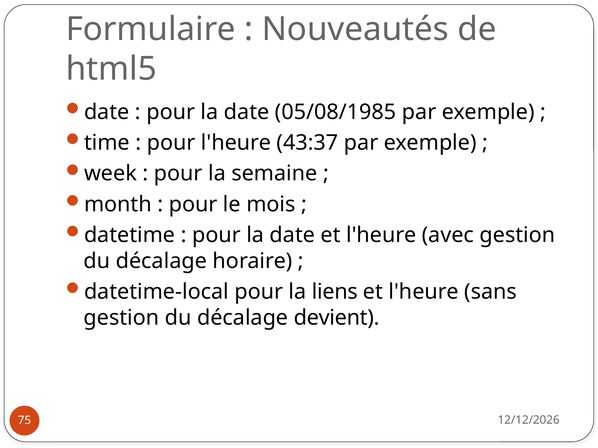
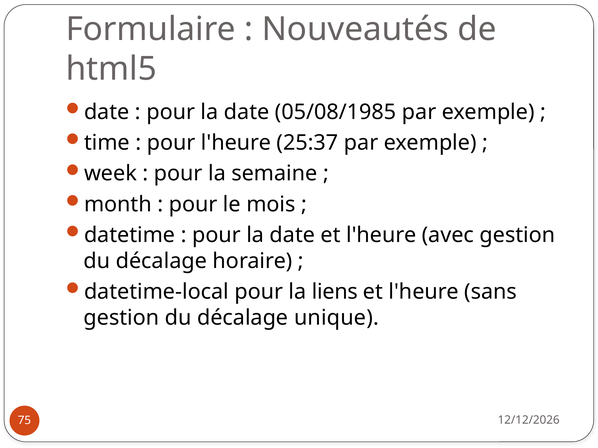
43:37: 43:37 -> 25:37 (307, 143)
devient: devient -> unique (336, 318)
